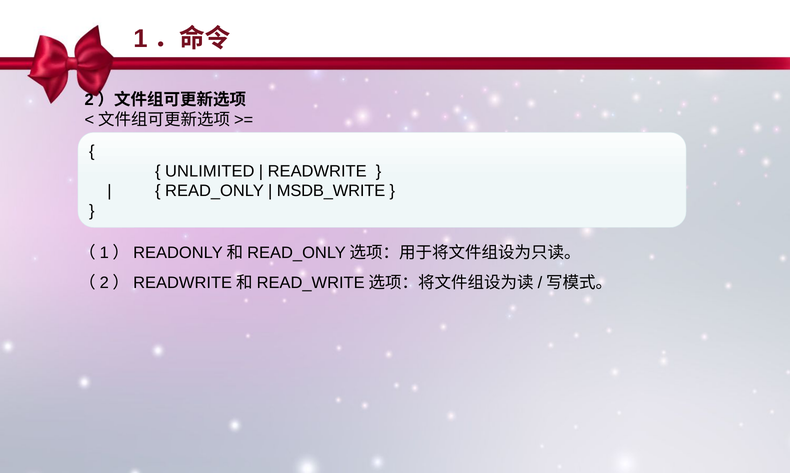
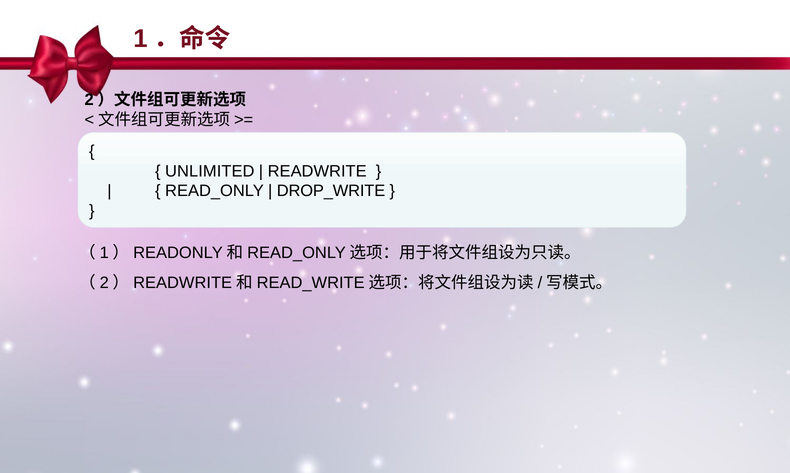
MSDB_WRITE: MSDB_WRITE -> DROP_WRITE (331, 191)
